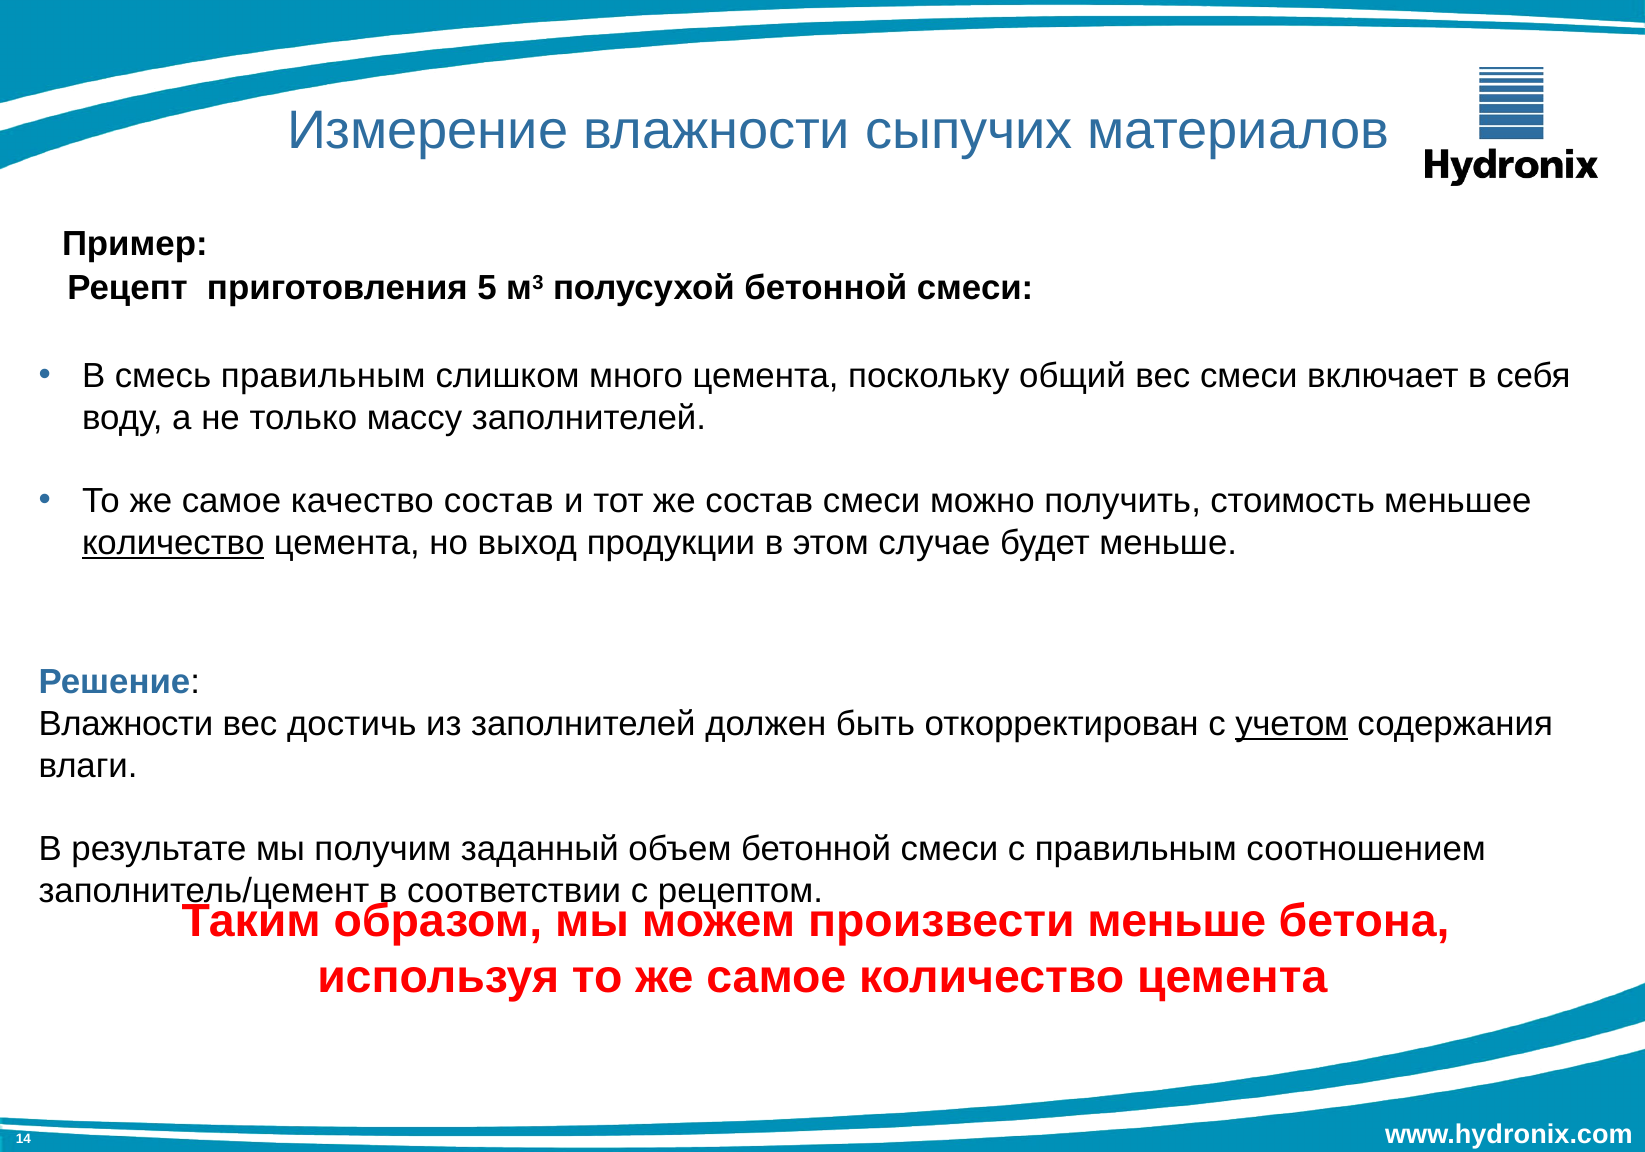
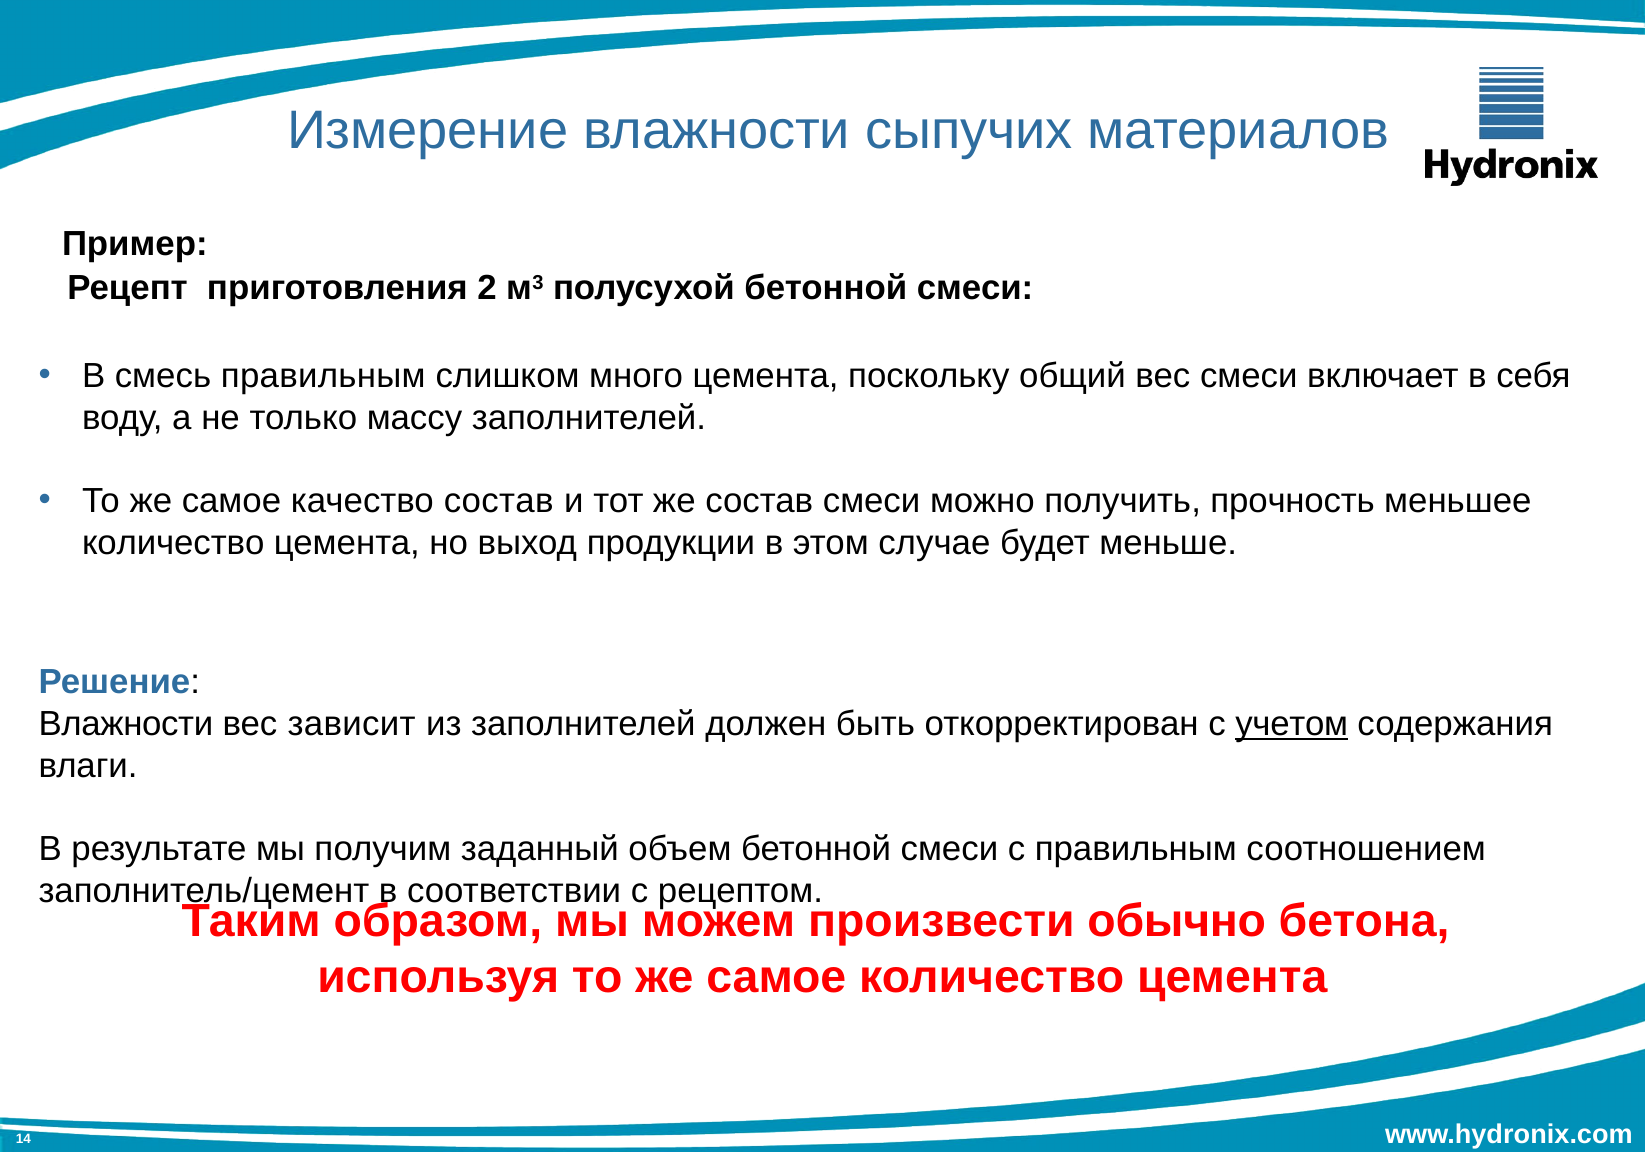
5: 5 -> 2 (487, 288)
стоимость: стоимость -> прочность (1293, 501)
количество underline: present -> none (173, 543)
достичь: достичь -> зависит (352, 724)
произвести меньше: меньше -> обычно (1177, 921)
